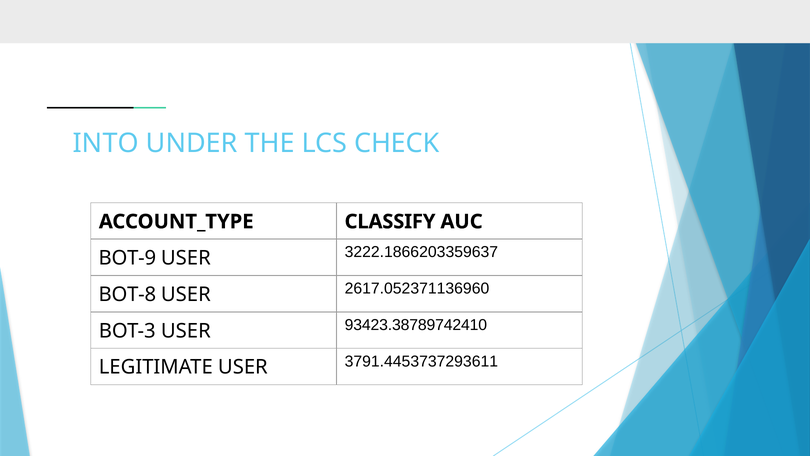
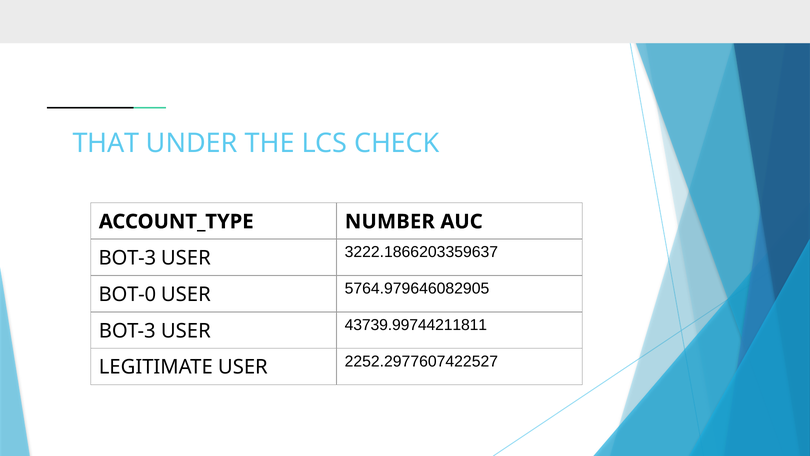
INTO: INTO -> THAT (106, 143)
CLASSIFY: CLASSIFY -> NUMBER (390, 221)
BOT-9: BOT-9 -> BOT-3 (127, 258)
BOT-8: BOT-8 -> BOT-0 (127, 294)
2617.052371136960: 2617.052371136960 -> 5764.979646082905 (417, 288)
93423.38789742410: 93423.38789742410 -> 43739.99744211811 (416, 325)
3791.4453737293611: 3791.4453737293611 -> 2252.2977607422527 (421, 361)
